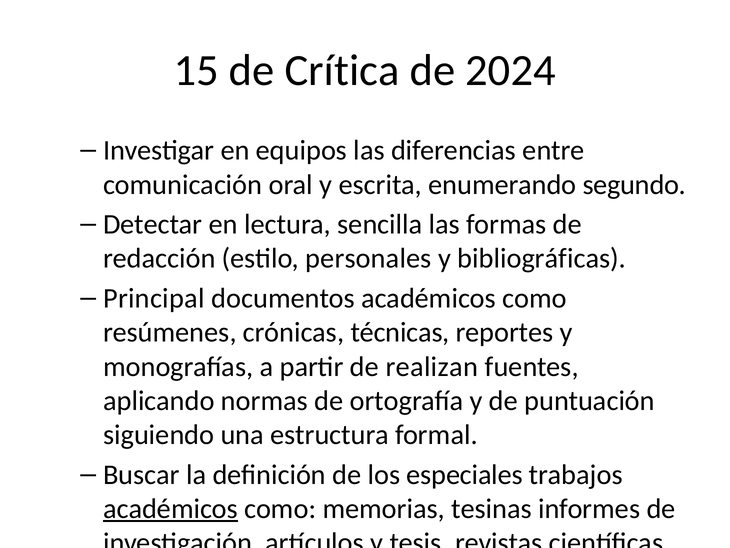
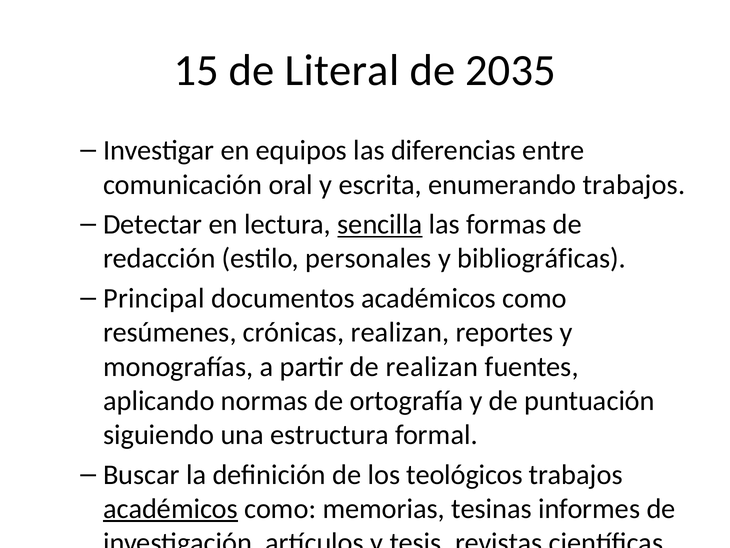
de Crítica: Crítica -> Literal (342, 71)
2024: 2024 -> 2035 (511, 71)
enumerando segundo: segundo -> trabajos (634, 185)
sencilla underline: none -> present (380, 224)
crónicas técnicas: técnicas -> realizan (400, 332)
especiales: especiales -> teológicos (465, 474)
